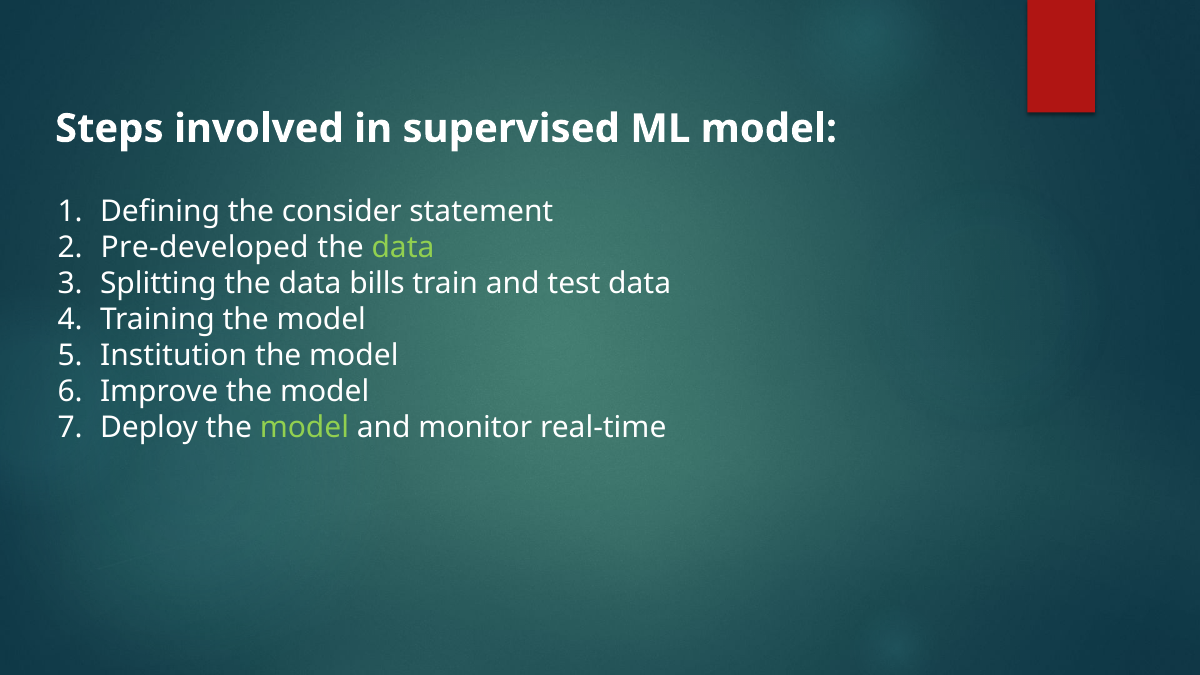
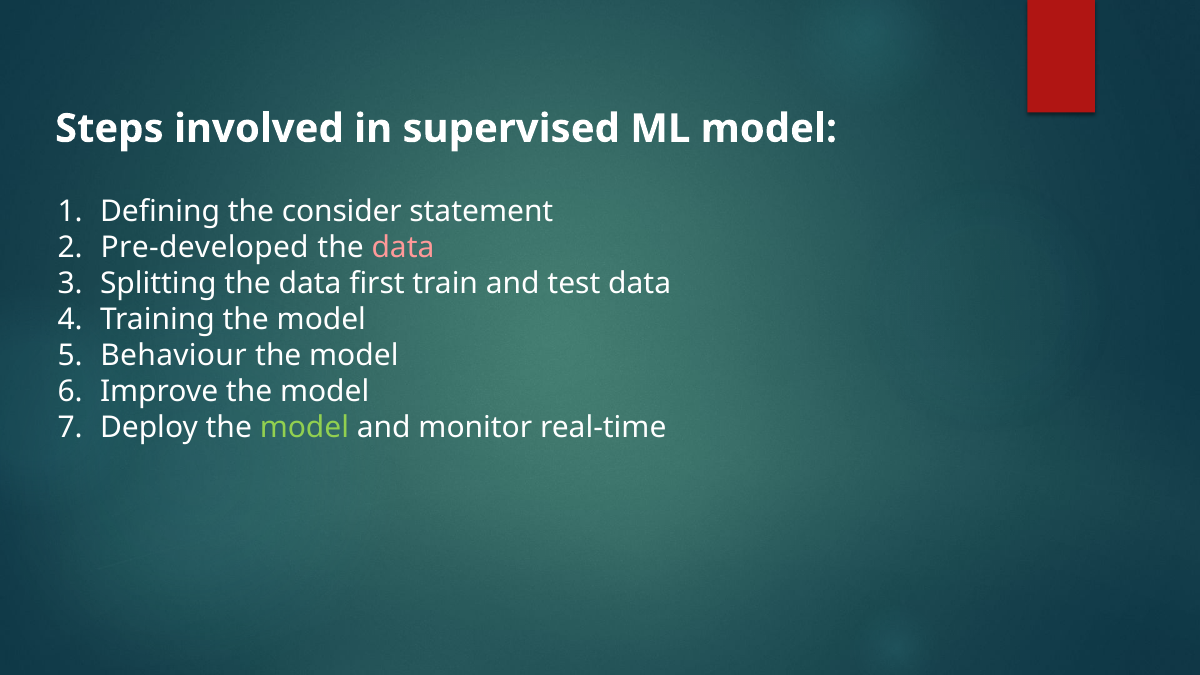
data colour: light green -> pink (403, 248)
bills: bills -> first (377, 284)
Institution: Institution -> Behaviour (174, 356)
